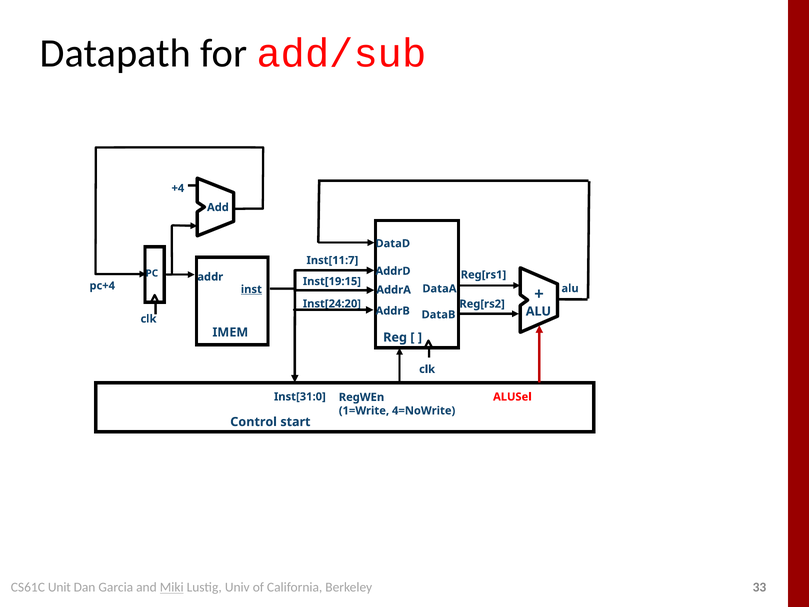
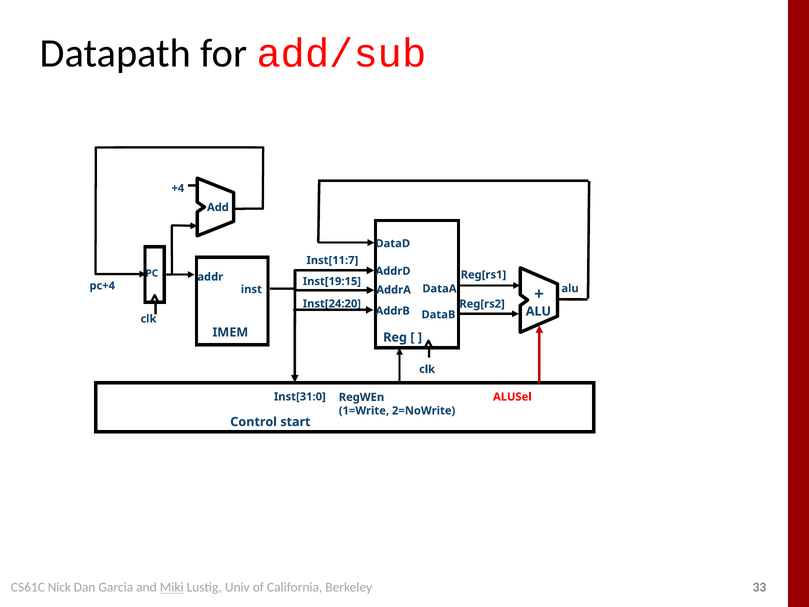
inst underline: present -> none (251, 289)
4=NoWrite: 4=NoWrite -> 2=NoWrite (424, 411)
Unit: Unit -> Nick (59, 587)
